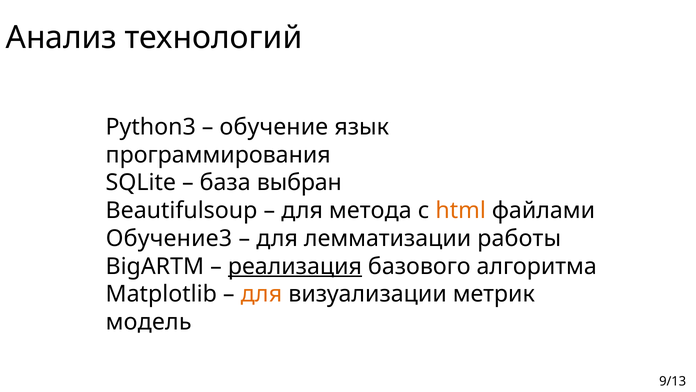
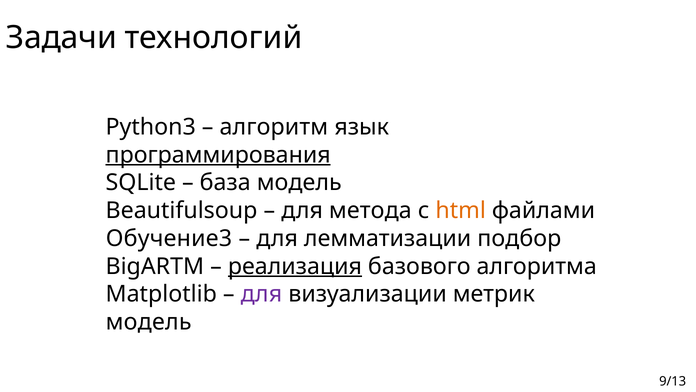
Анализ: Анализ -> Задачи (61, 38)
обучение: обучение -> алгоритм (274, 127)
программирования underline: none -> present (218, 155)
база выбран: выбран -> модель (299, 183)
работы: работы -> подбор (519, 238)
для colour: orange -> purple (261, 294)
